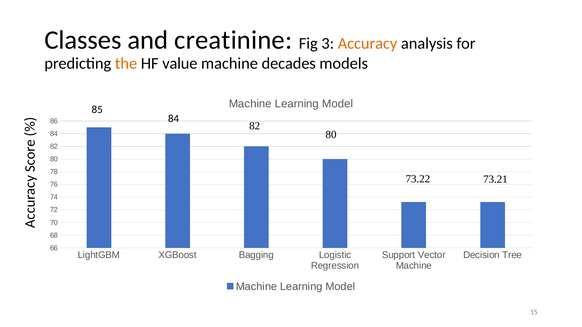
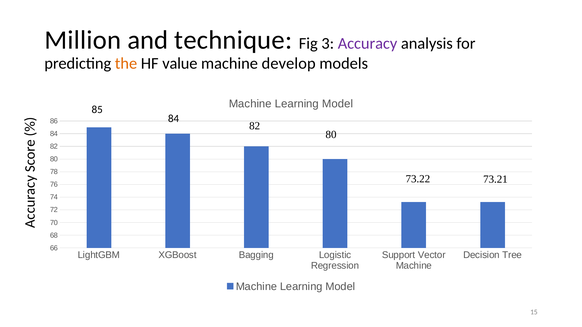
Classes: Classes -> Million (83, 40)
creatinine: creatinine -> technique (233, 40)
Accuracy colour: orange -> purple (368, 43)
decades: decades -> develop (289, 63)
